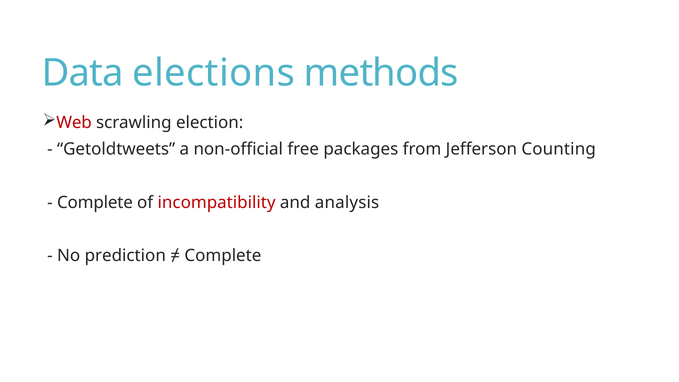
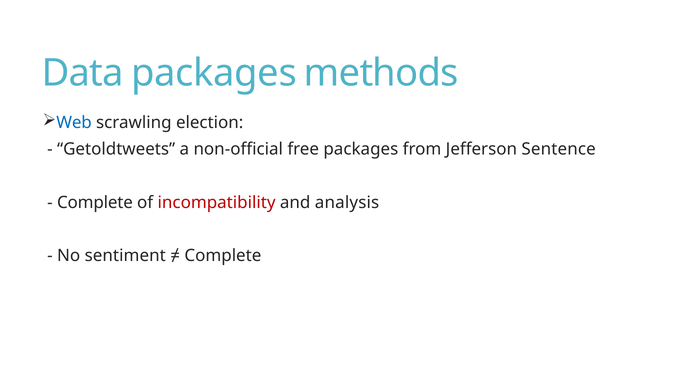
Data elections: elections -> packages (214, 73)
Web colour: red -> blue (74, 123)
Counting: Counting -> Sentence (559, 149)
prediction: prediction -> sentiment (125, 255)
